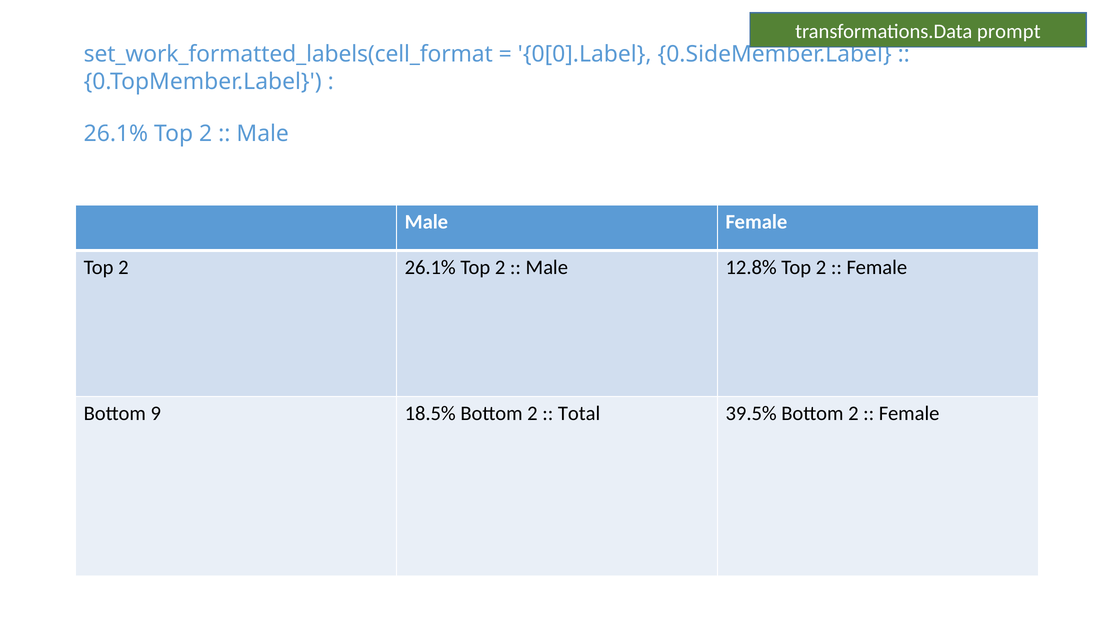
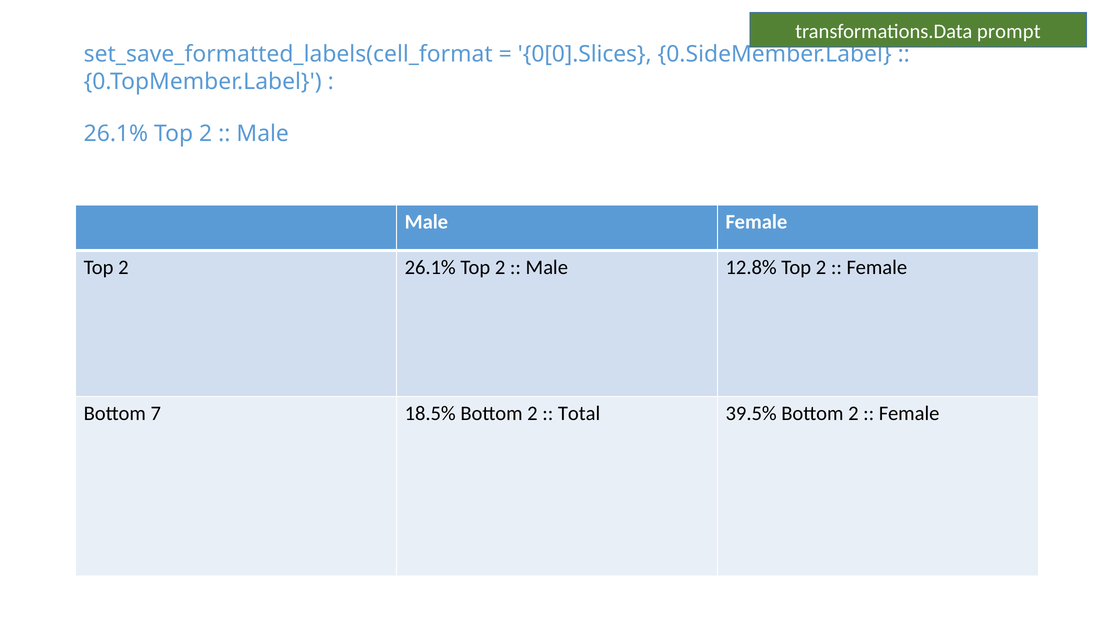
set_work_formatted_labels(cell_format: set_work_formatted_labels(cell_format -> set_save_formatted_labels(cell_format (288, 54)
0[0].Label: 0[0].Label -> 0[0].Slices (585, 54)
9: 9 -> 7 (156, 413)
